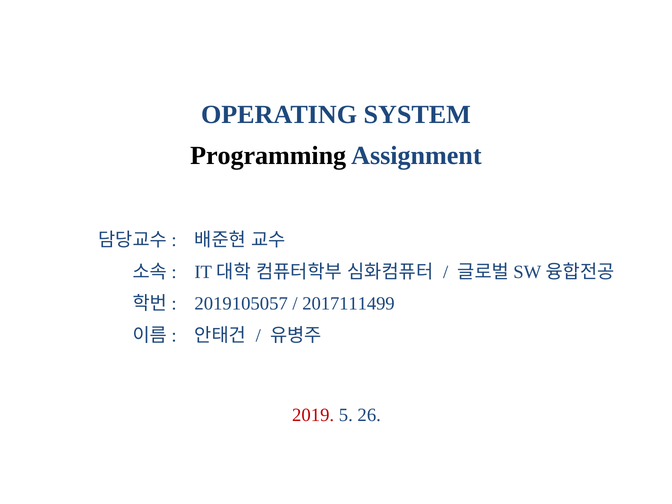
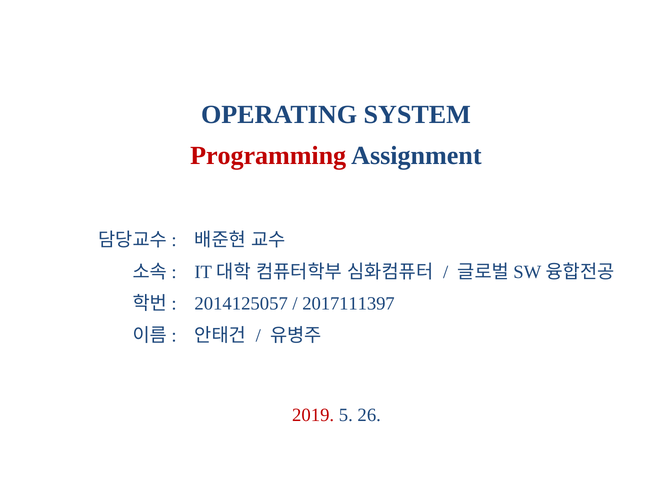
Programming colour: black -> red (268, 156)
2019105057: 2019105057 -> 2014125057 (241, 304)
2017111499: 2017111499 -> 2017111397 (349, 304)
